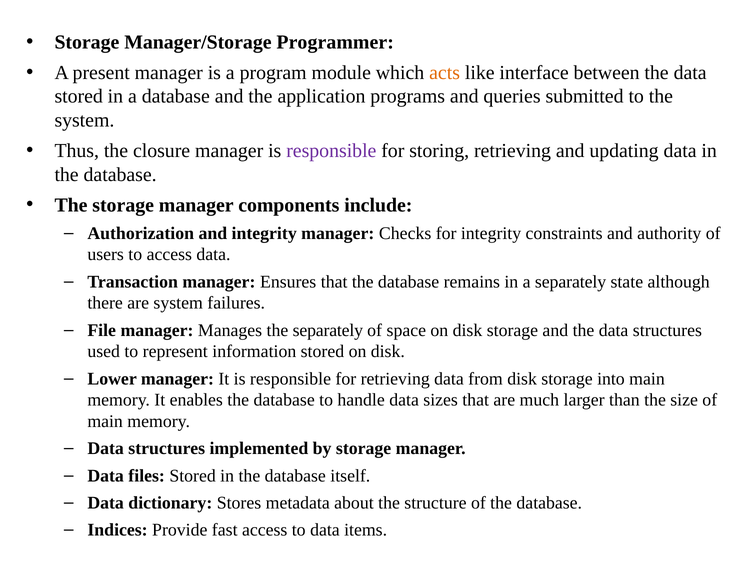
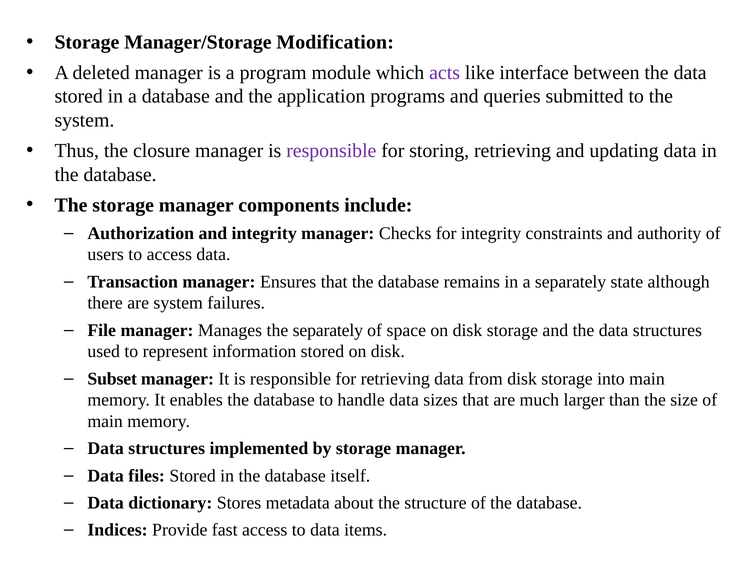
Programmer: Programmer -> Modification (335, 42)
present: present -> deleted (101, 73)
acts colour: orange -> purple (445, 73)
Lower: Lower -> Subset (112, 379)
